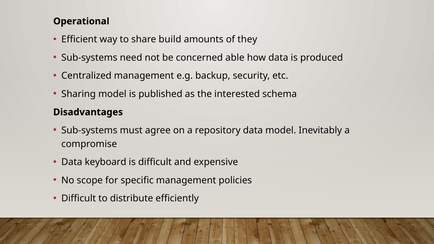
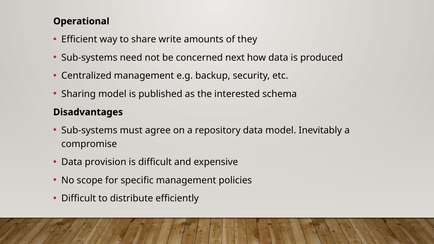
build: build -> write (170, 39)
able: able -> next (235, 58)
keyboard: keyboard -> provision (106, 162)
